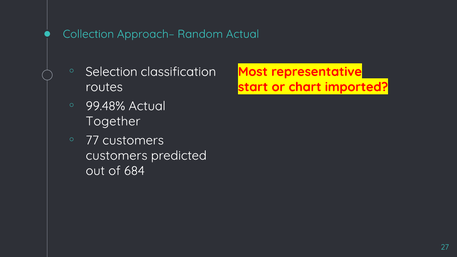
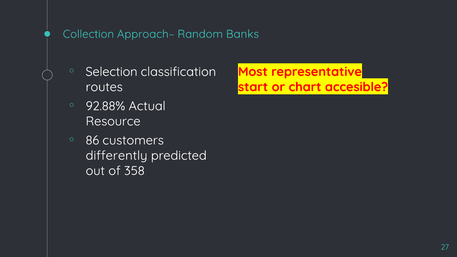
Random Actual: Actual -> Banks (242, 34)
imported: imported -> accesible (356, 87)
99.48%: 99.48% -> 92.88% (105, 106)
Together: Together -> Resource (113, 121)
77: 77 -> 86 (92, 140)
customers: customers -> differently (117, 156)
684: 684 -> 358 (134, 171)
